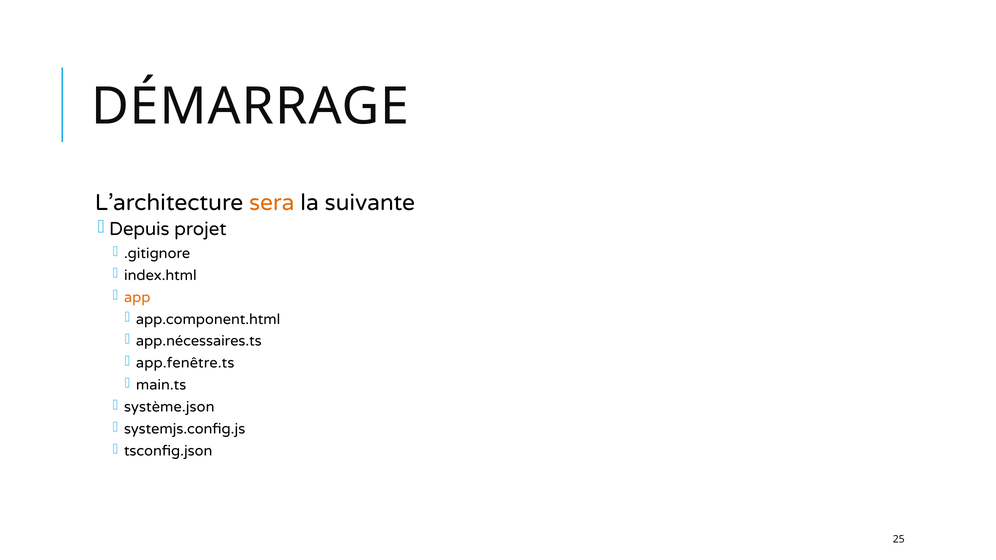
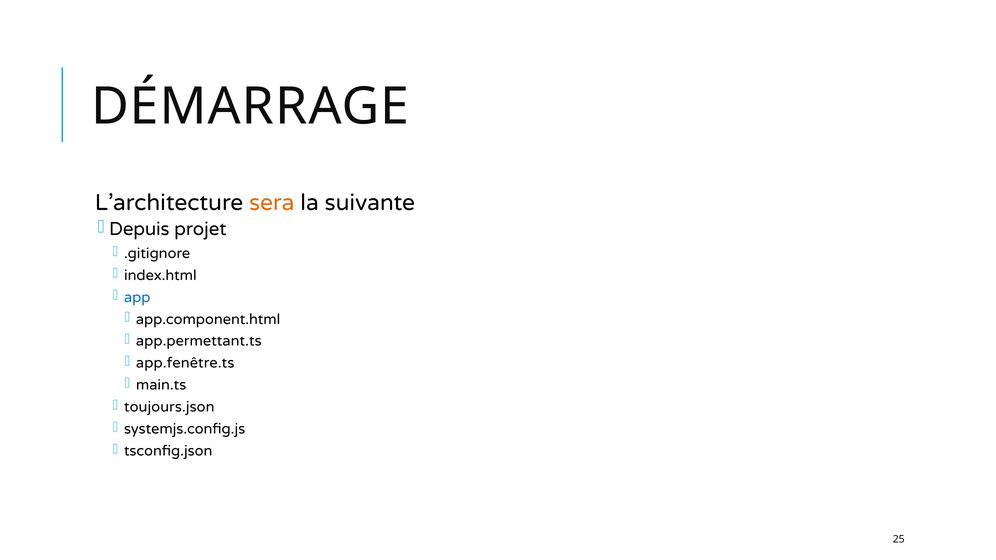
app colour: orange -> blue (137, 297)
app.nécessaires.ts: app.nécessaires.ts -> app.permettant.ts (199, 341)
système.json: système.json -> toujours.json (169, 407)
